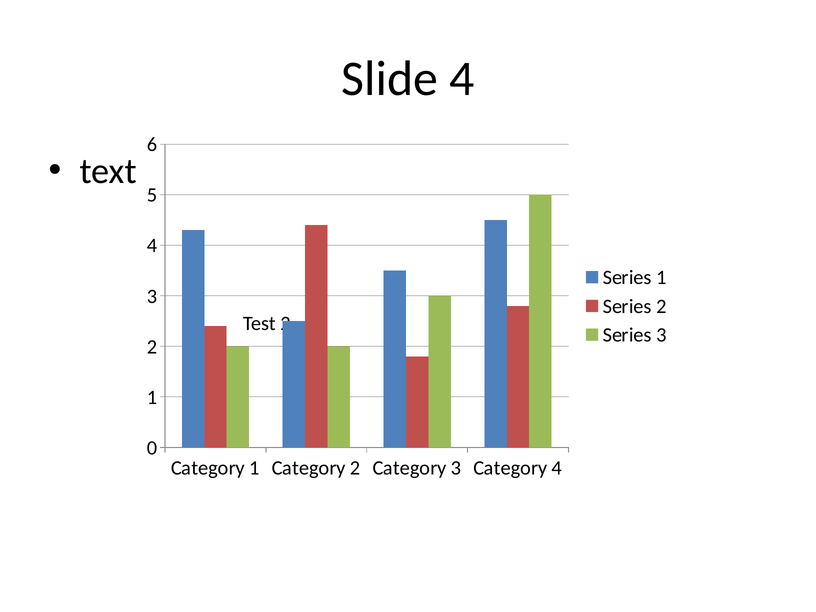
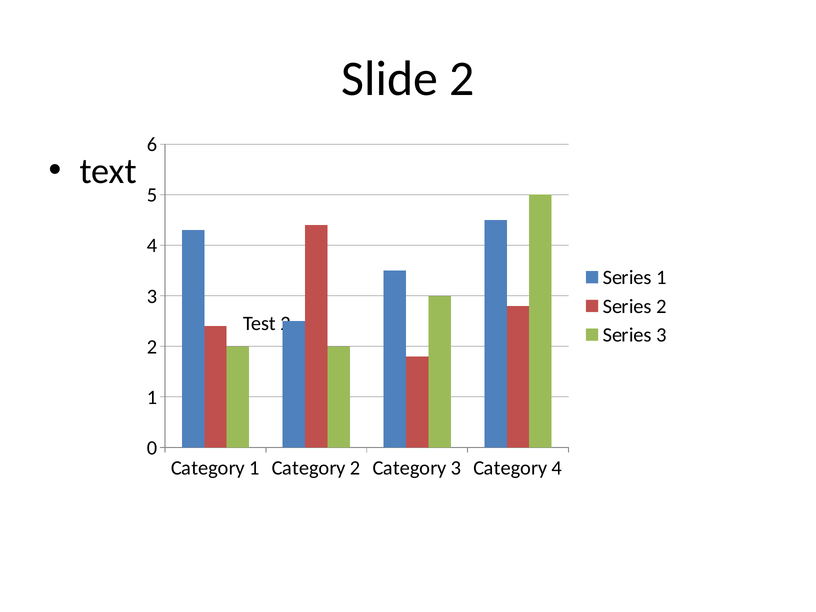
Slide 4: 4 -> 2 (462, 79)
